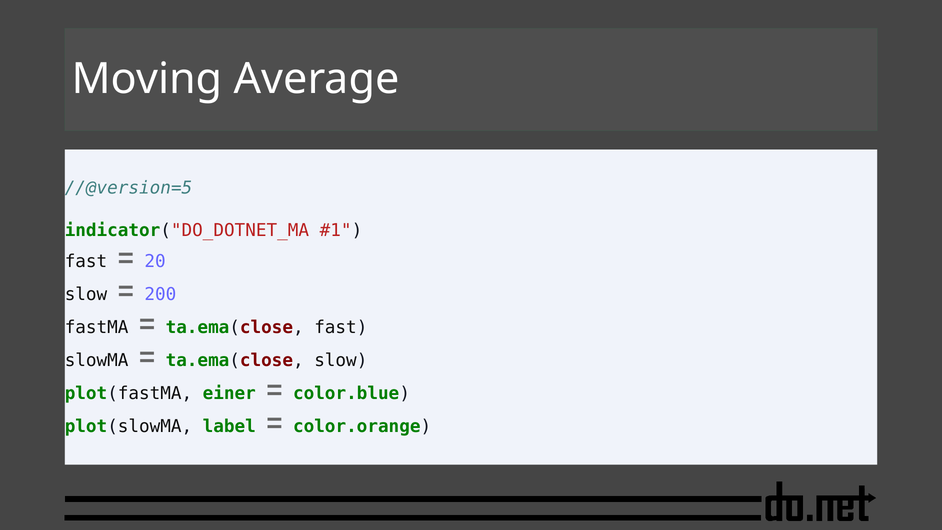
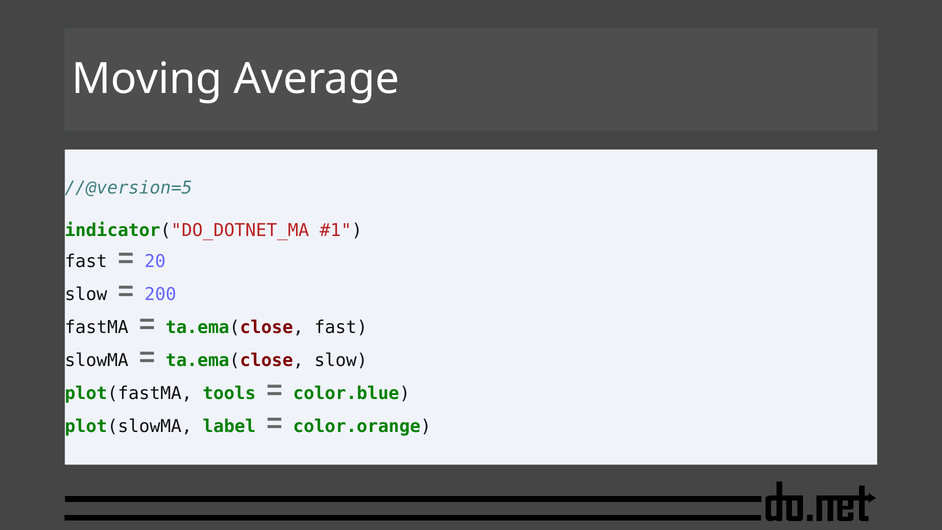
einer: einer -> tools (229, 393)
